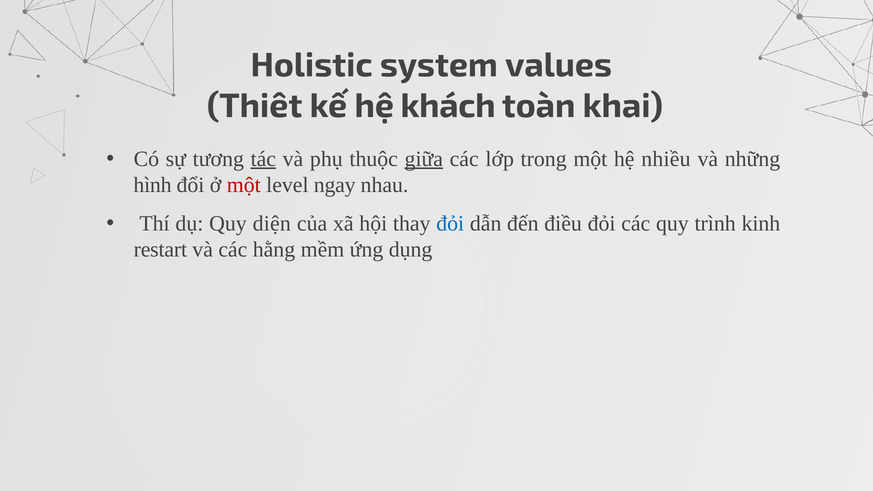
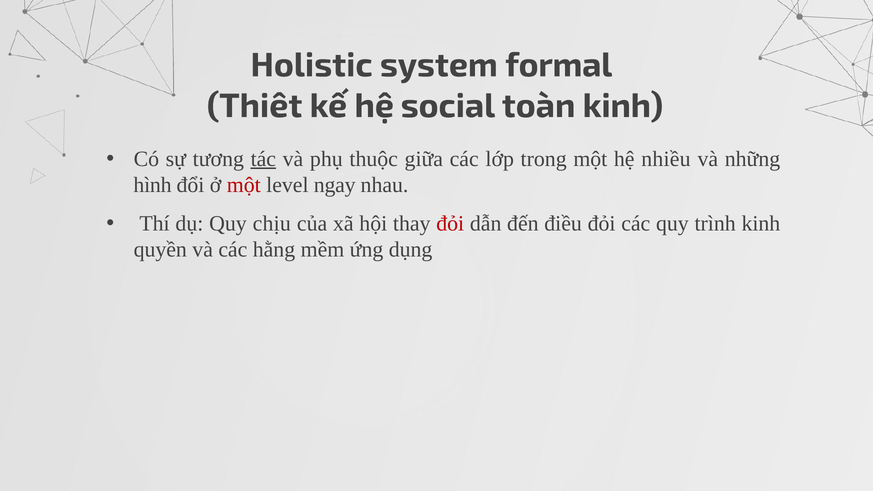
values: values -> formal (559, 65)
khách: khách -> social (448, 106)
toàn khai: khai -> kinh (623, 106)
giữa underline: present -> none (424, 159)
diện: diện -> chịu (272, 224)
đỏi colour: blue -> red (450, 224)
restart: restart -> quyền (160, 250)
